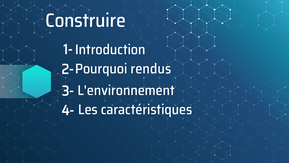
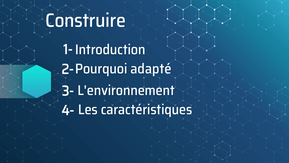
rendus: rendus -> adapté (151, 69)
